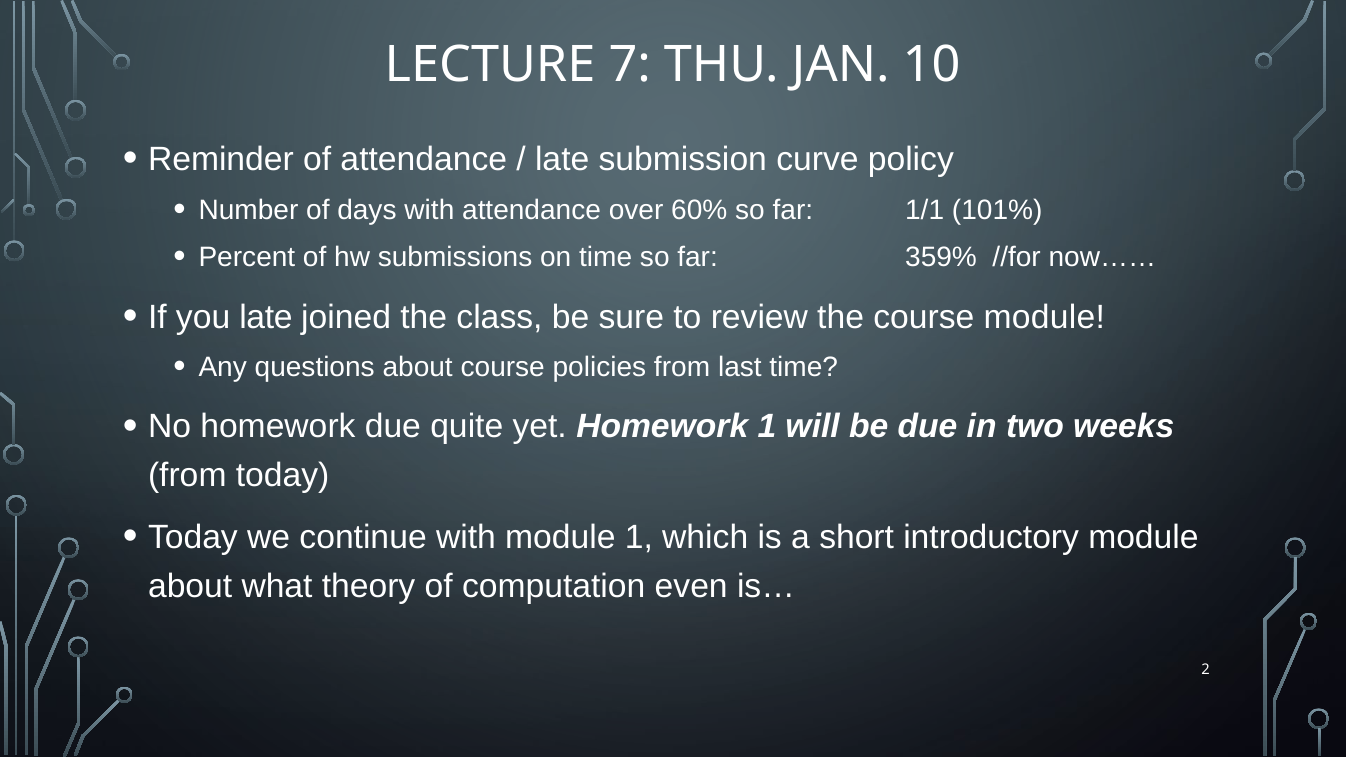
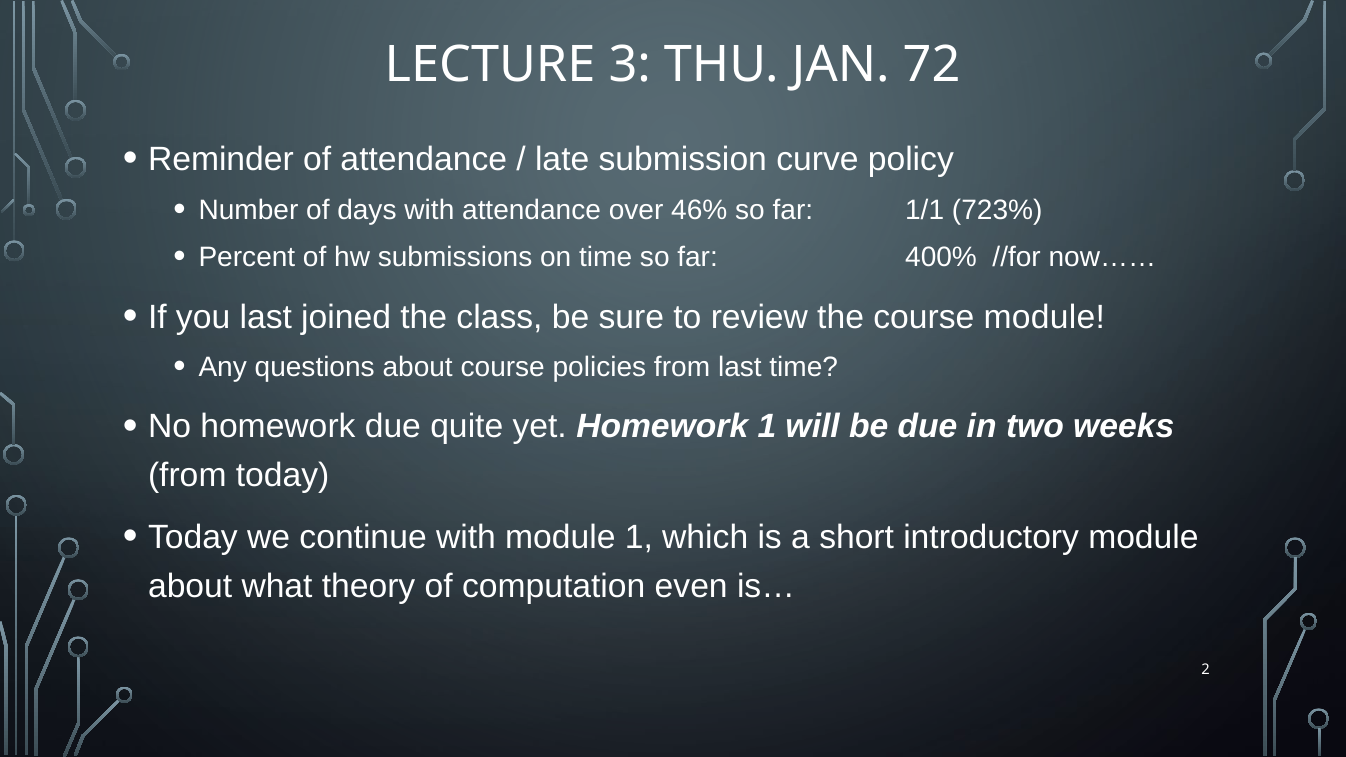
7: 7 -> 3 (630, 65)
10: 10 -> 72 (932, 65)
60%: 60% -> 46% (699, 210)
101%: 101% -> 723% (997, 210)
359%: 359% -> 400% (941, 258)
you late: late -> last (266, 317)
